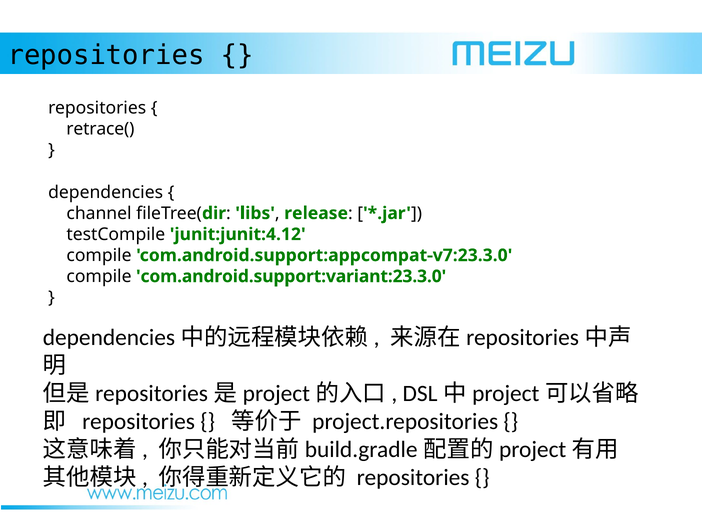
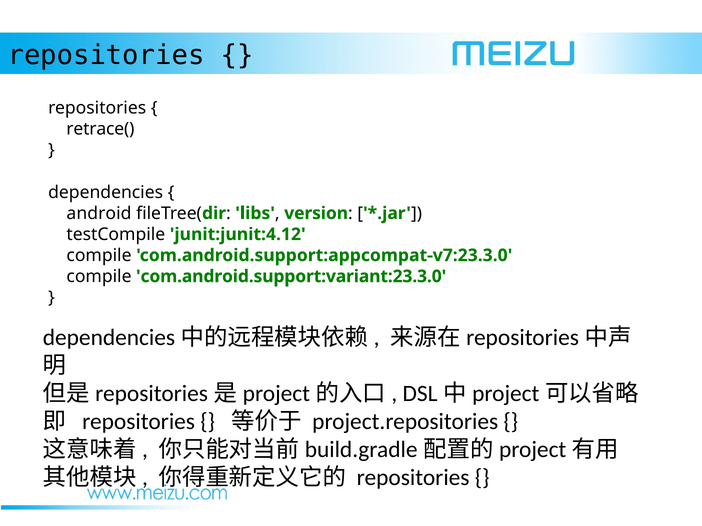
channel: channel -> android (99, 213)
release: release -> version (316, 213)
